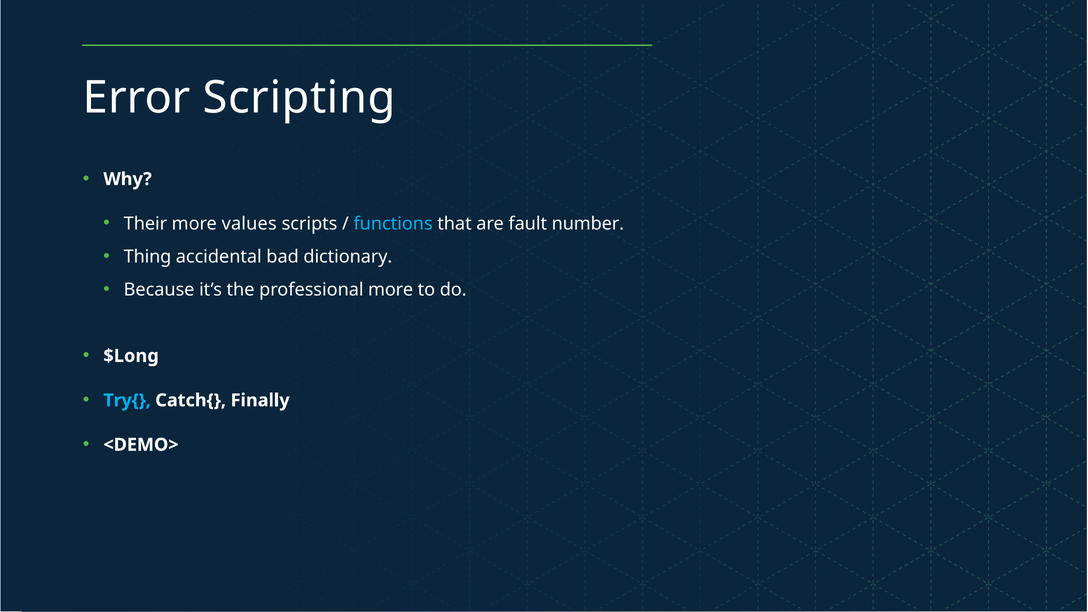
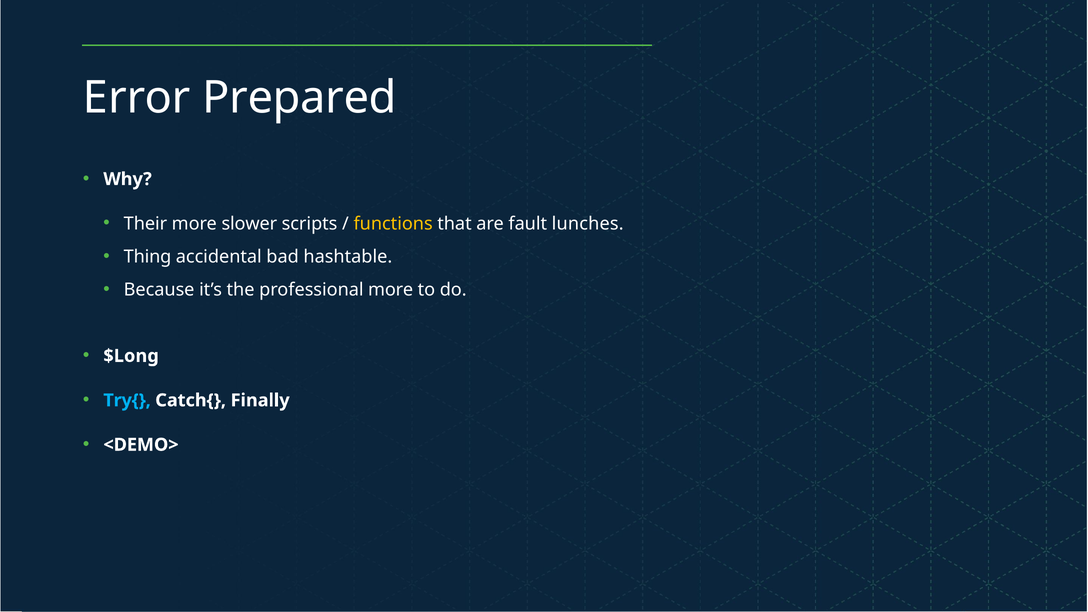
Scripting: Scripting -> Prepared (300, 98)
values: values -> slower (249, 224)
functions colour: light blue -> yellow (393, 224)
number: number -> lunches (588, 224)
dictionary: dictionary -> hashtable (348, 257)
